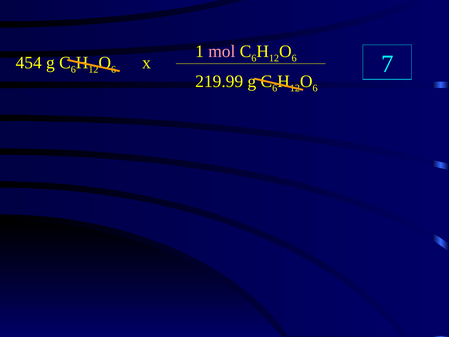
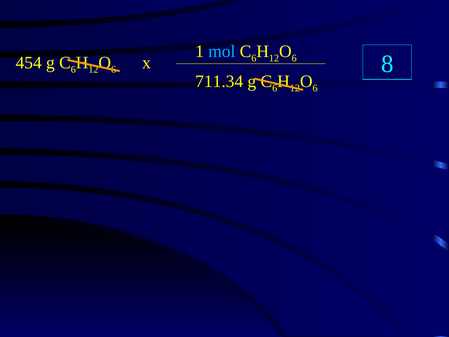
mol colour: pink -> light blue (222, 51)
7: 7 -> 8 (387, 64)
219.99: 219.99 -> 711.34 (219, 81)
